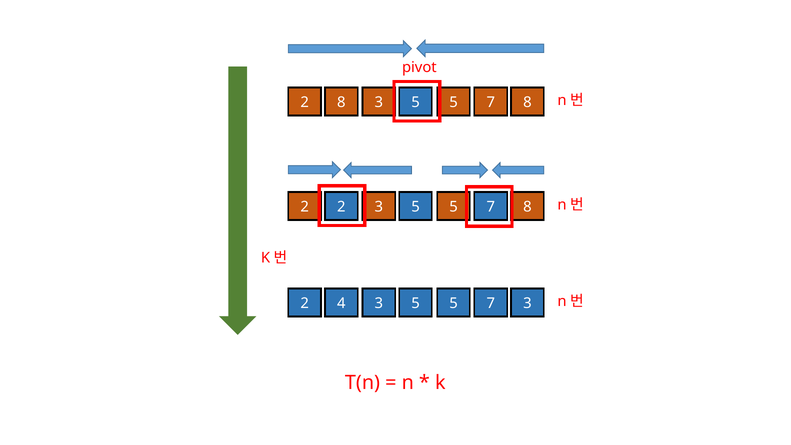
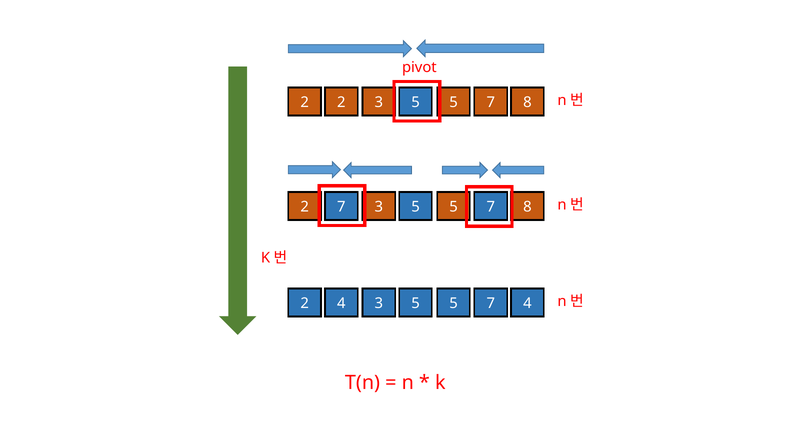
2 8: 8 -> 2 (341, 103)
2 2: 2 -> 7 (341, 207)
7 3: 3 -> 4 (527, 304)
